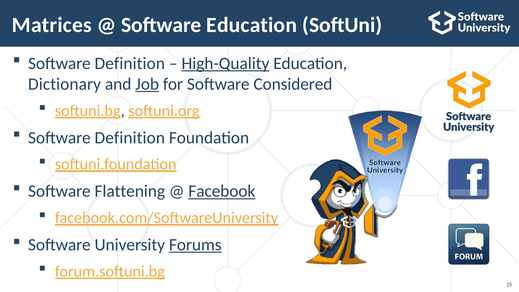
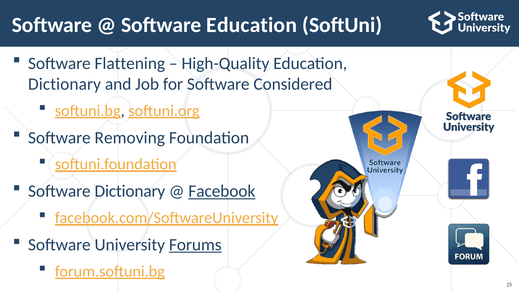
Matrices: Matrices -> Software (52, 25)
Definition: Definition -> Flattening (130, 63)
High-Quality underline: present -> none (225, 63)
Job underline: present -> none (147, 84)
Definition: Definition -> Removing (130, 138)
Software Flattening: Flattening -> Dictionary (130, 191)
